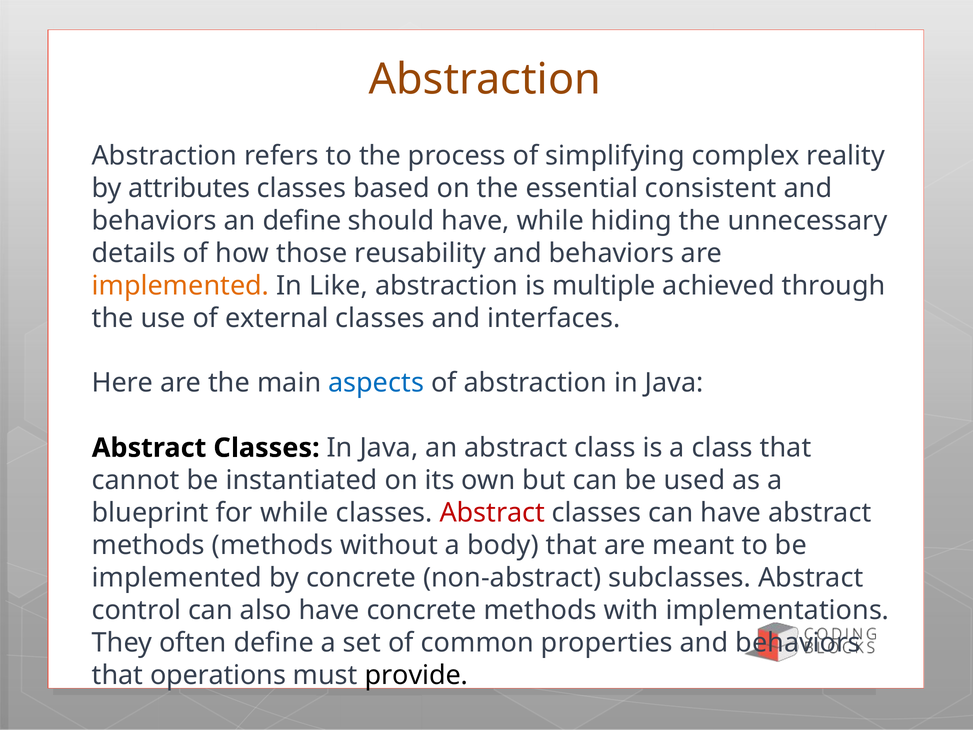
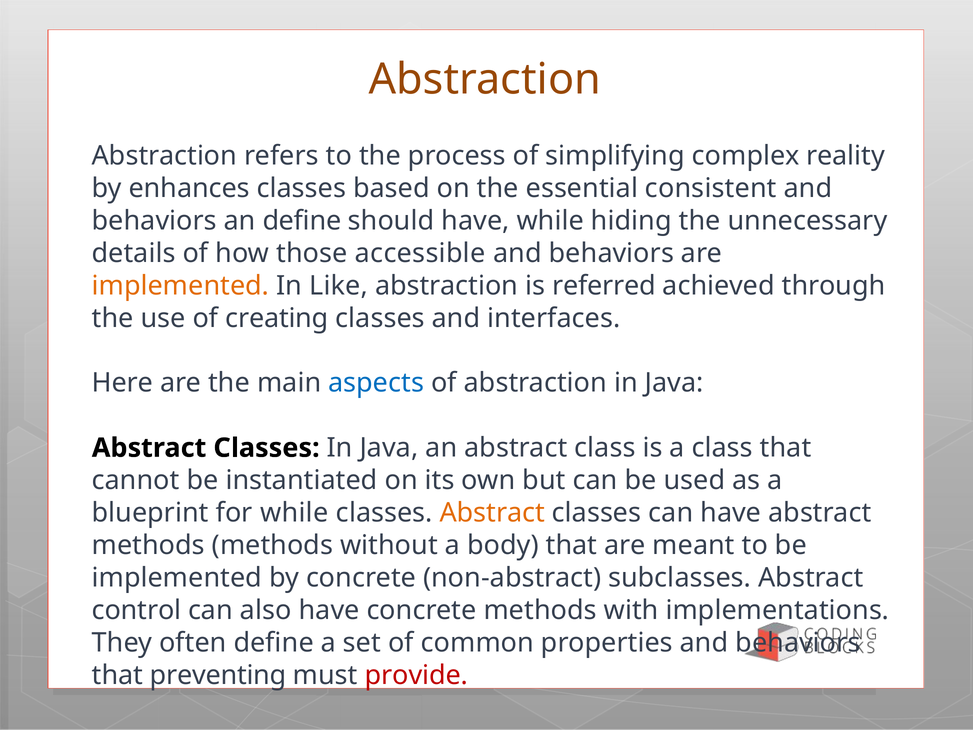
attributes: attributes -> enhances (189, 188)
reusability: reusability -> accessible (420, 253)
multiple: multiple -> referred (604, 286)
external: external -> creating (277, 318)
Abstract colour: red -> orange (492, 513)
operations: operations -> preventing (218, 675)
provide colour: black -> red (416, 675)
